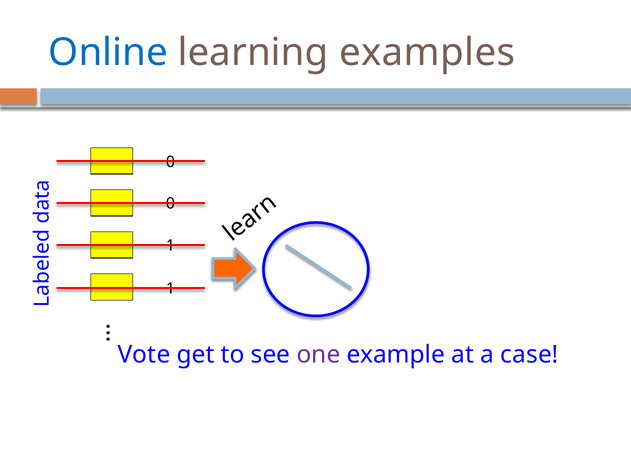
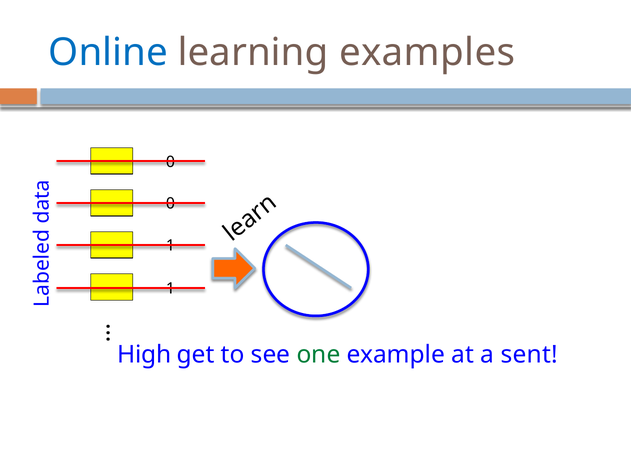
Vote: Vote -> High (144, 355)
one colour: purple -> green (319, 355)
case: case -> sent (529, 355)
